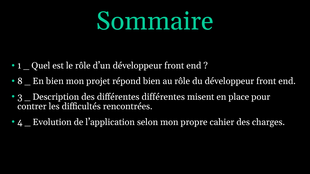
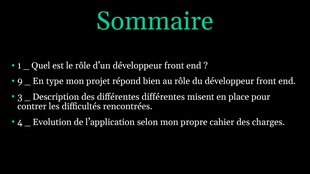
8: 8 -> 9 (20, 81)
En bien: bien -> type (55, 81)
